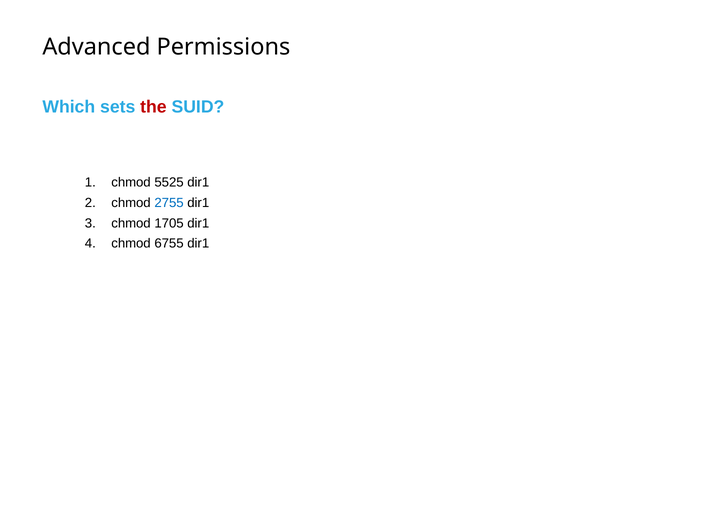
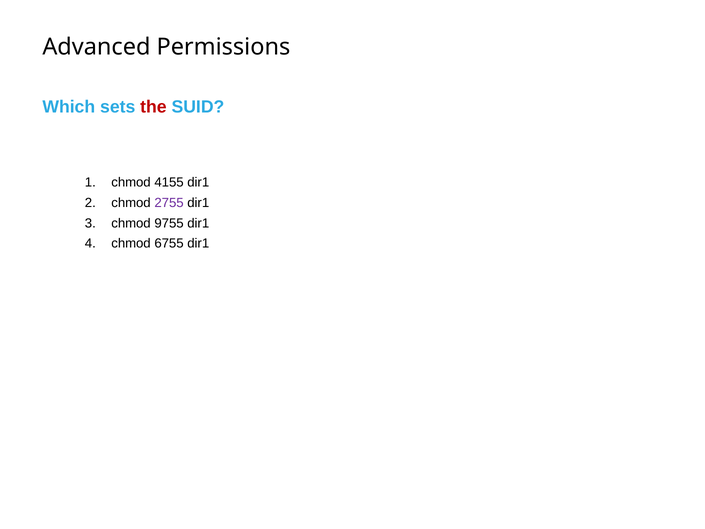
5525: 5525 -> 4155 (169, 183)
2755 colour: blue -> purple (169, 203)
1705: 1705 -> 9755 (169, 223)
